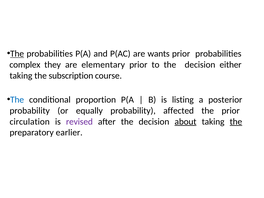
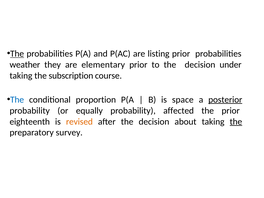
wants: wants -> listing (159, 54)
complex: complex -> weather (25, 65)
either: either -> under (231, 65)
listing: listing -> space (183, 100)
posterior underline: none -> present (225, 100)
circulation: circulation -> eighteenth (30, 122)
revised colour: purple -> orange (79, 122)
about underline: present -> none (186, 122)
earlier: earlier -> survey (69, 133)
